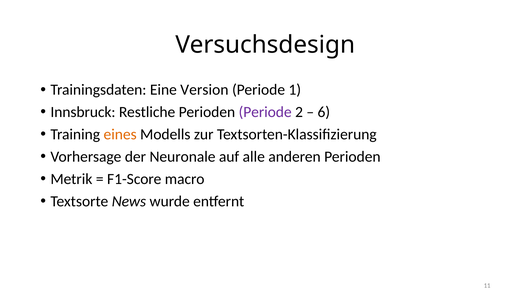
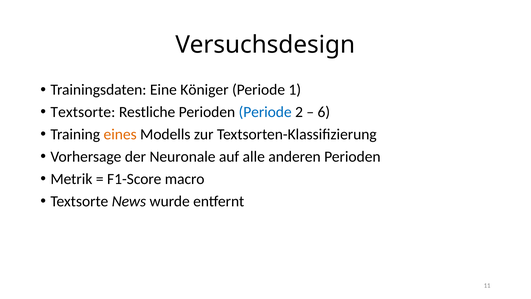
Version: Version -> Königer (204, 90)
Innsbruck: Innsbruck -> Textsorte (83, 112)
Periode colour: purple -> blue (265, 112)
